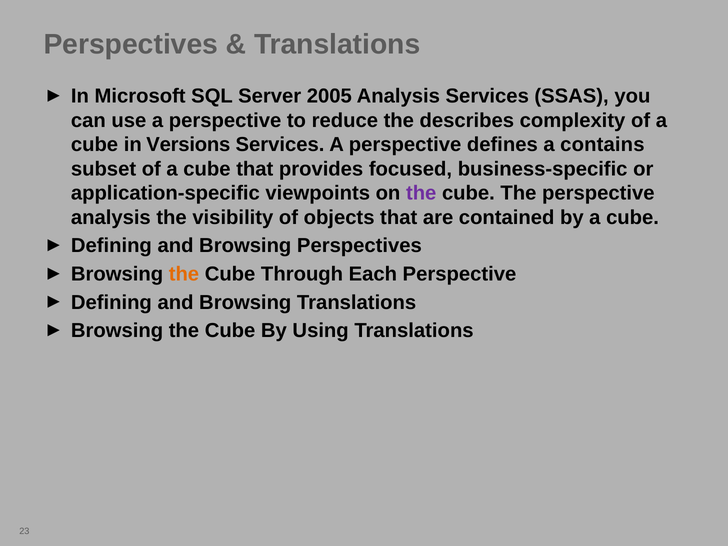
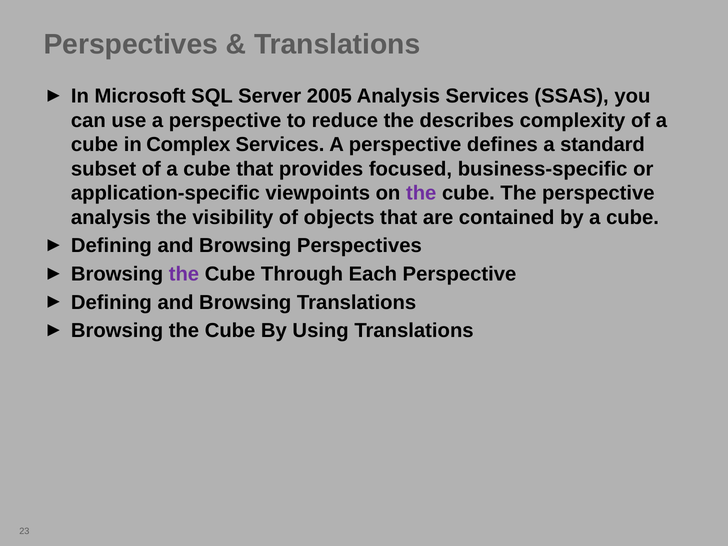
Versions: Versions -> Complex (188, 145)
contains: contains -> standard (603, 145)
the colour: orange -> purple (184, 274)
